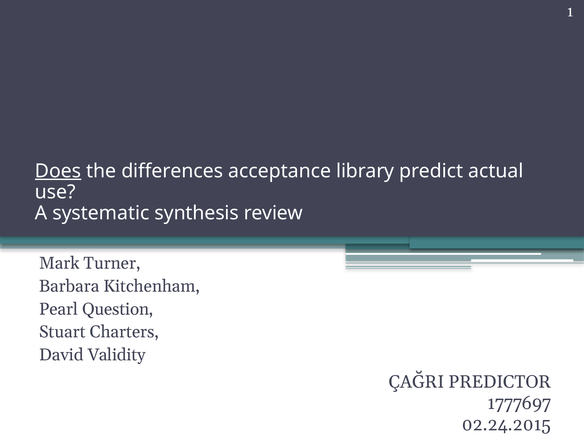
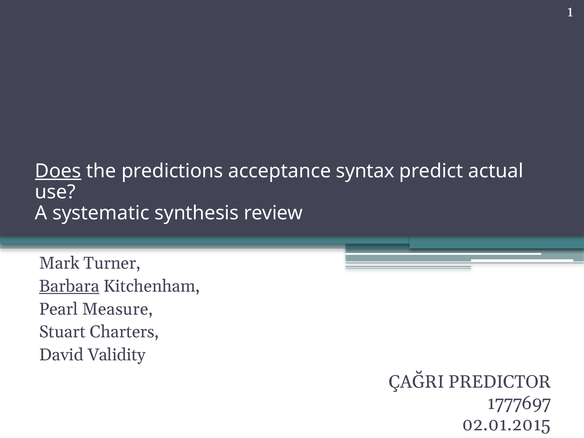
differences: differences -> predictions (172, 171)
library: library -> syntax (365, 171)
Barbara underline: none -> present (69, 286)
Question: Question -> Measure (118, 309)
02.24.2015: 02.24.2015 -> 02.01.2015 (506, 425)
